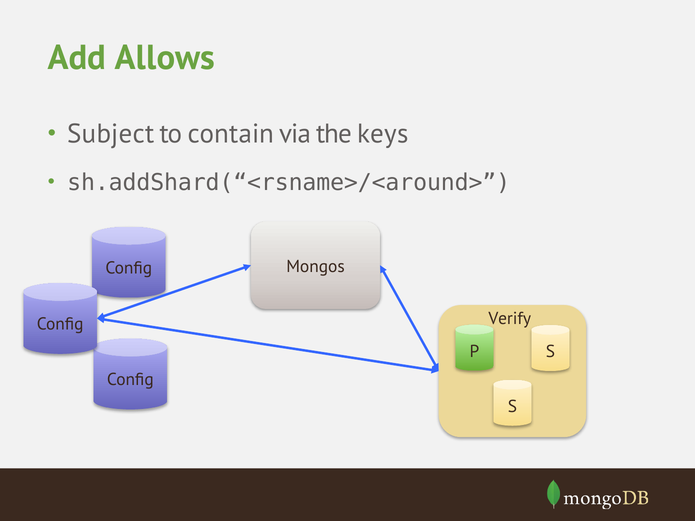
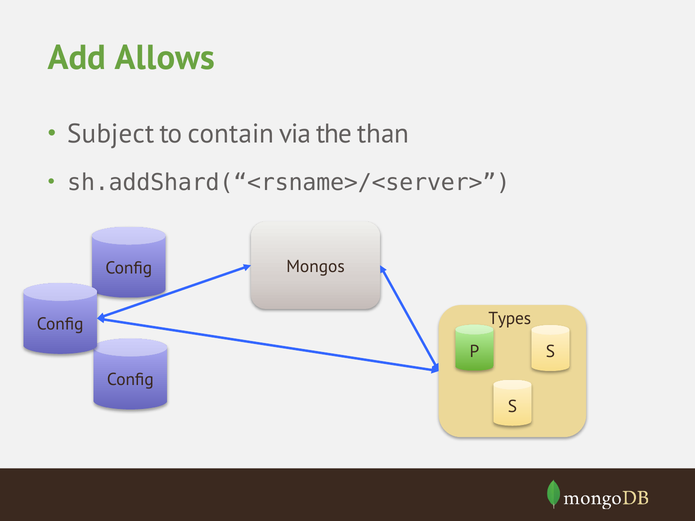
keys: keys -> than (383, 134)
sh.addShard(“<rsname>/<around>: sh.addShard(“<rsname>/<around> -> sh.addShard(“<rsname>/<server> (289, 183)
Verify: Verify -> Types (510, 319)
